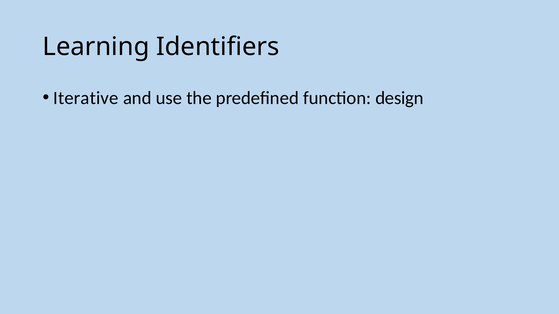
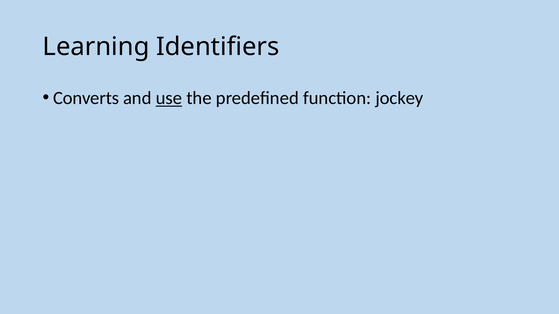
Iterative: Iterative -> Converts (86, 98)
use underline: none -> present (169, 98)
design: design -> jockey (399, 98)
